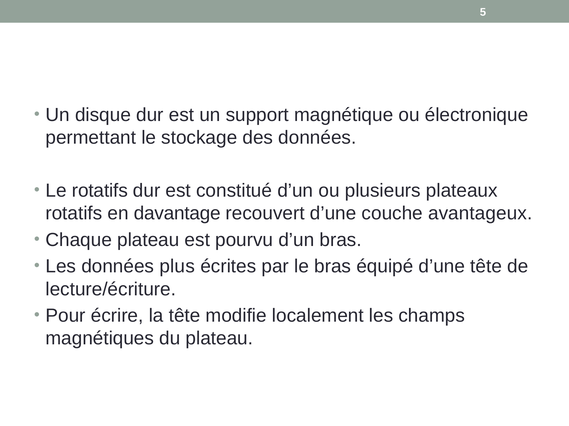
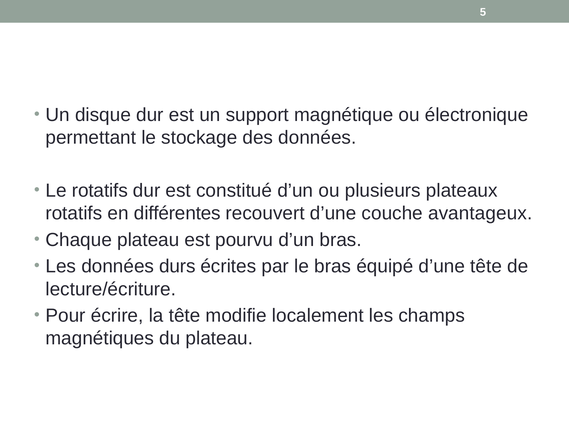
davantage: davantage -> différentes (177, 214)
plus: plus -> durs (177, 267)
